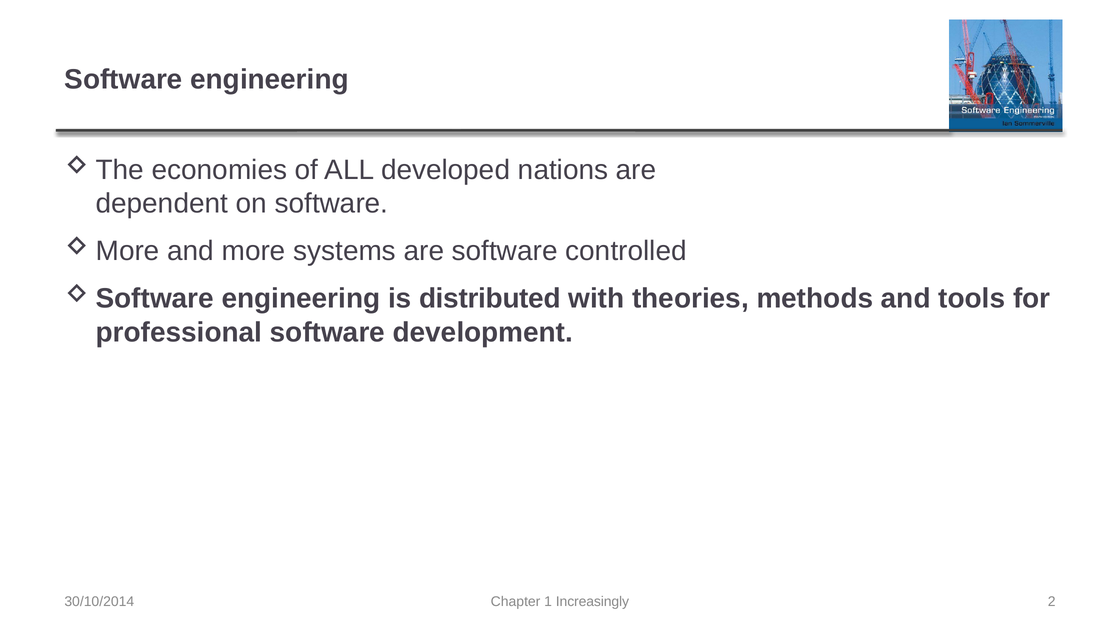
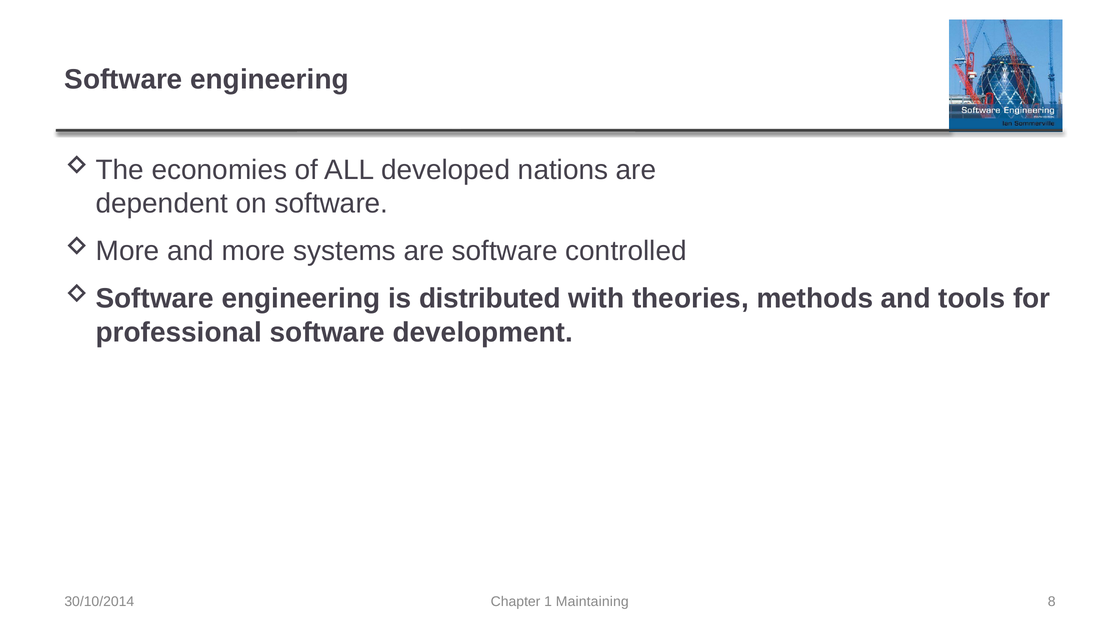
Increasingly: Increasingly -> Maintaining (592, 602)
2: 2 -> 8 (1052, 602)
